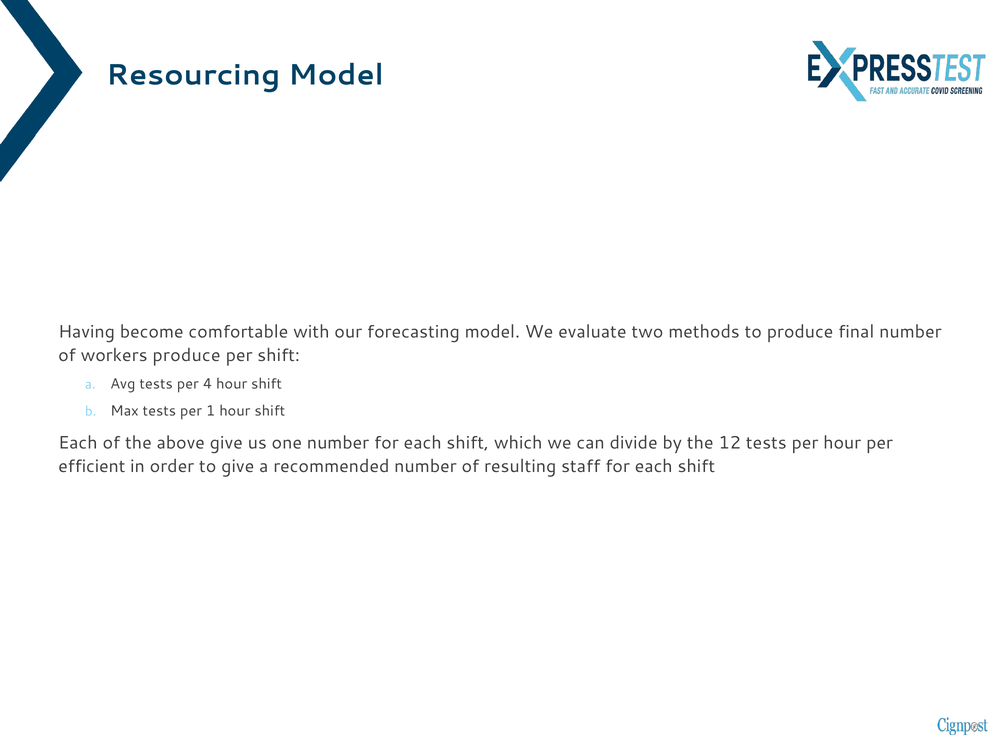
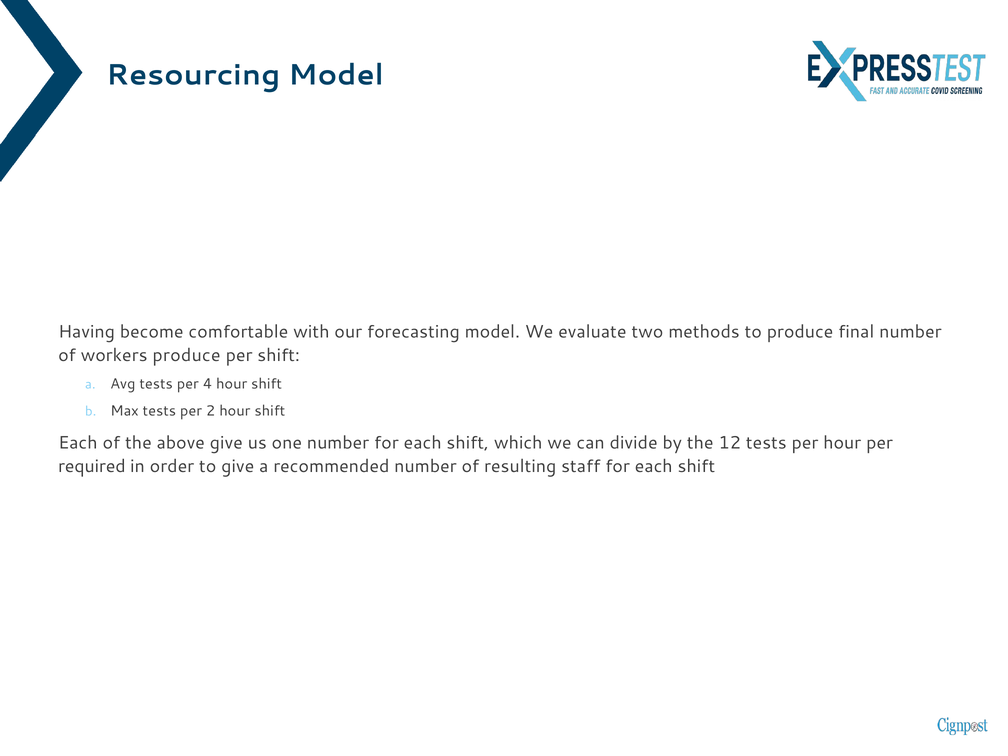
1: 1 -> 2 (211, 411)
efficient: efficient -> required (92, 466)
